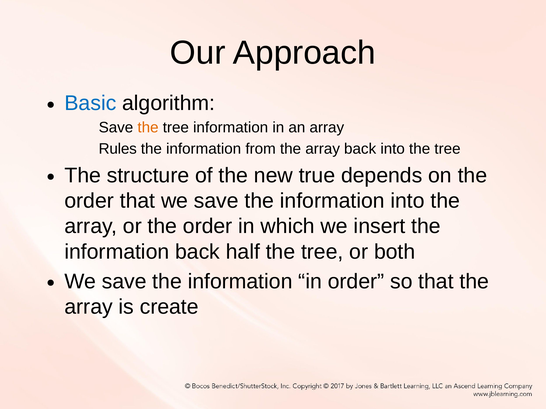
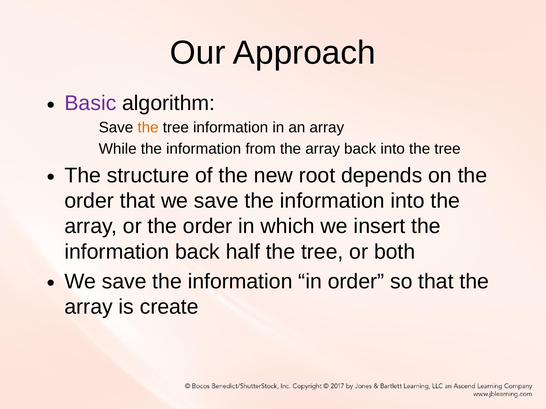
Basic colour: blue -> purple (90, 103)
Rules: Rules -> While (118, 149)
true: true -> root (317, 176)
